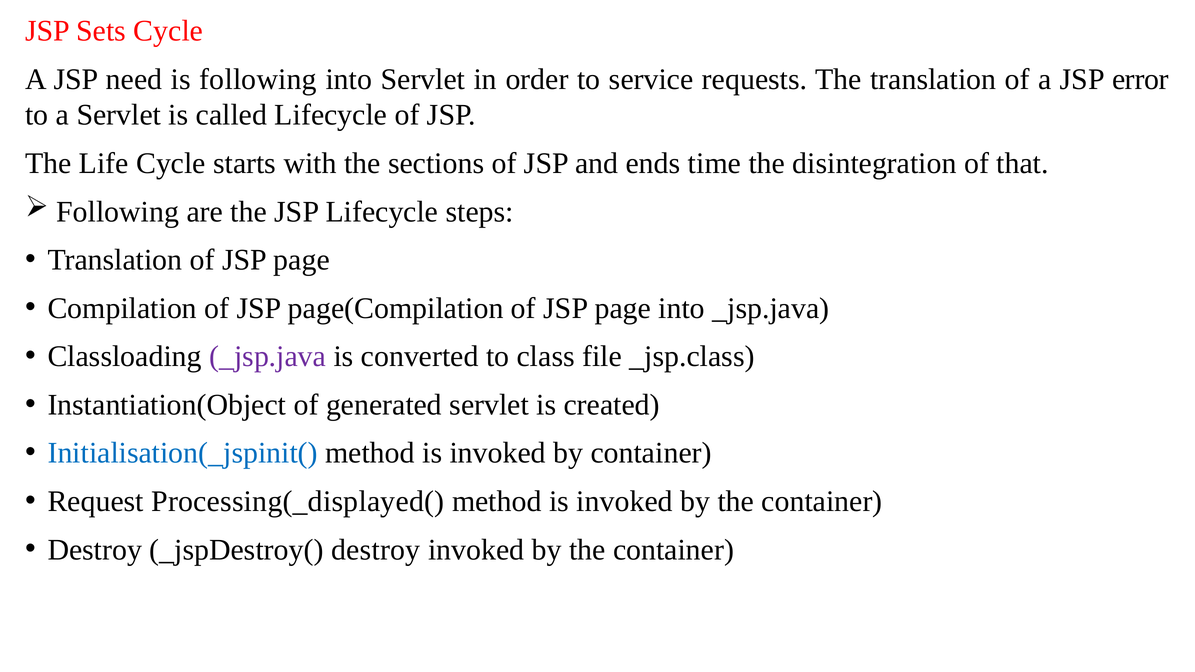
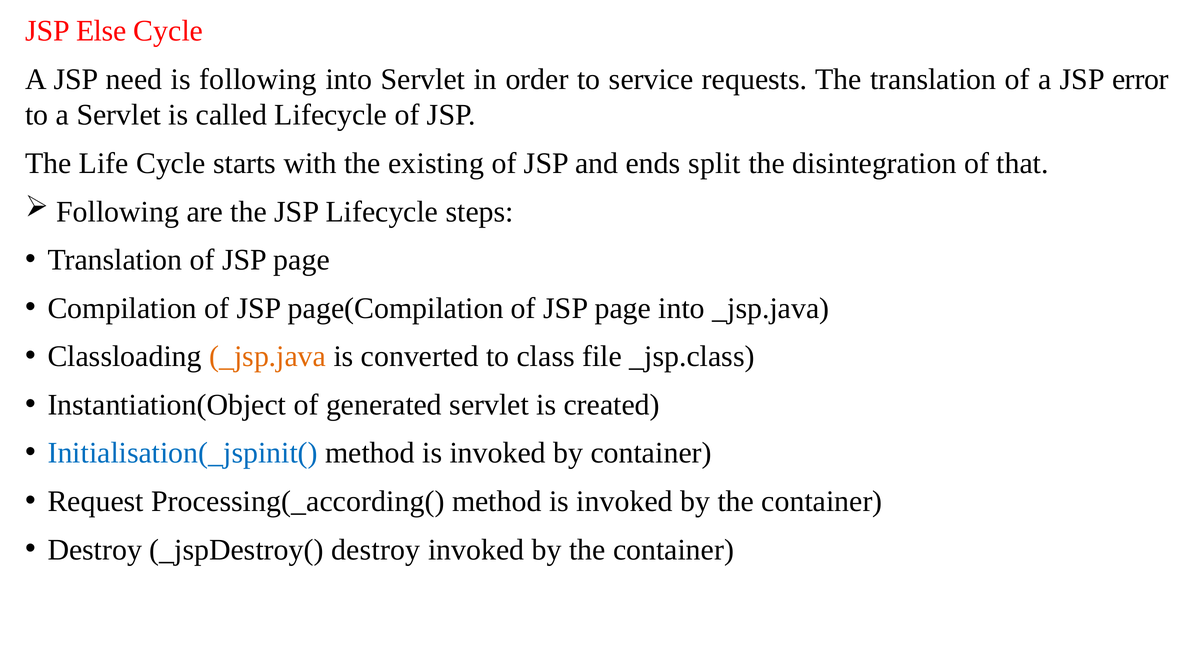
Sets: Sets -> Else (101, 31)
sections: sections -> existing (436, 163)
time: time -> split (714, 163)
_jsp.java colour: purple -> orange (268, 357)
Processing(_displayed(: Processing(_displayed( -> Processing(_according( (298, 502)
